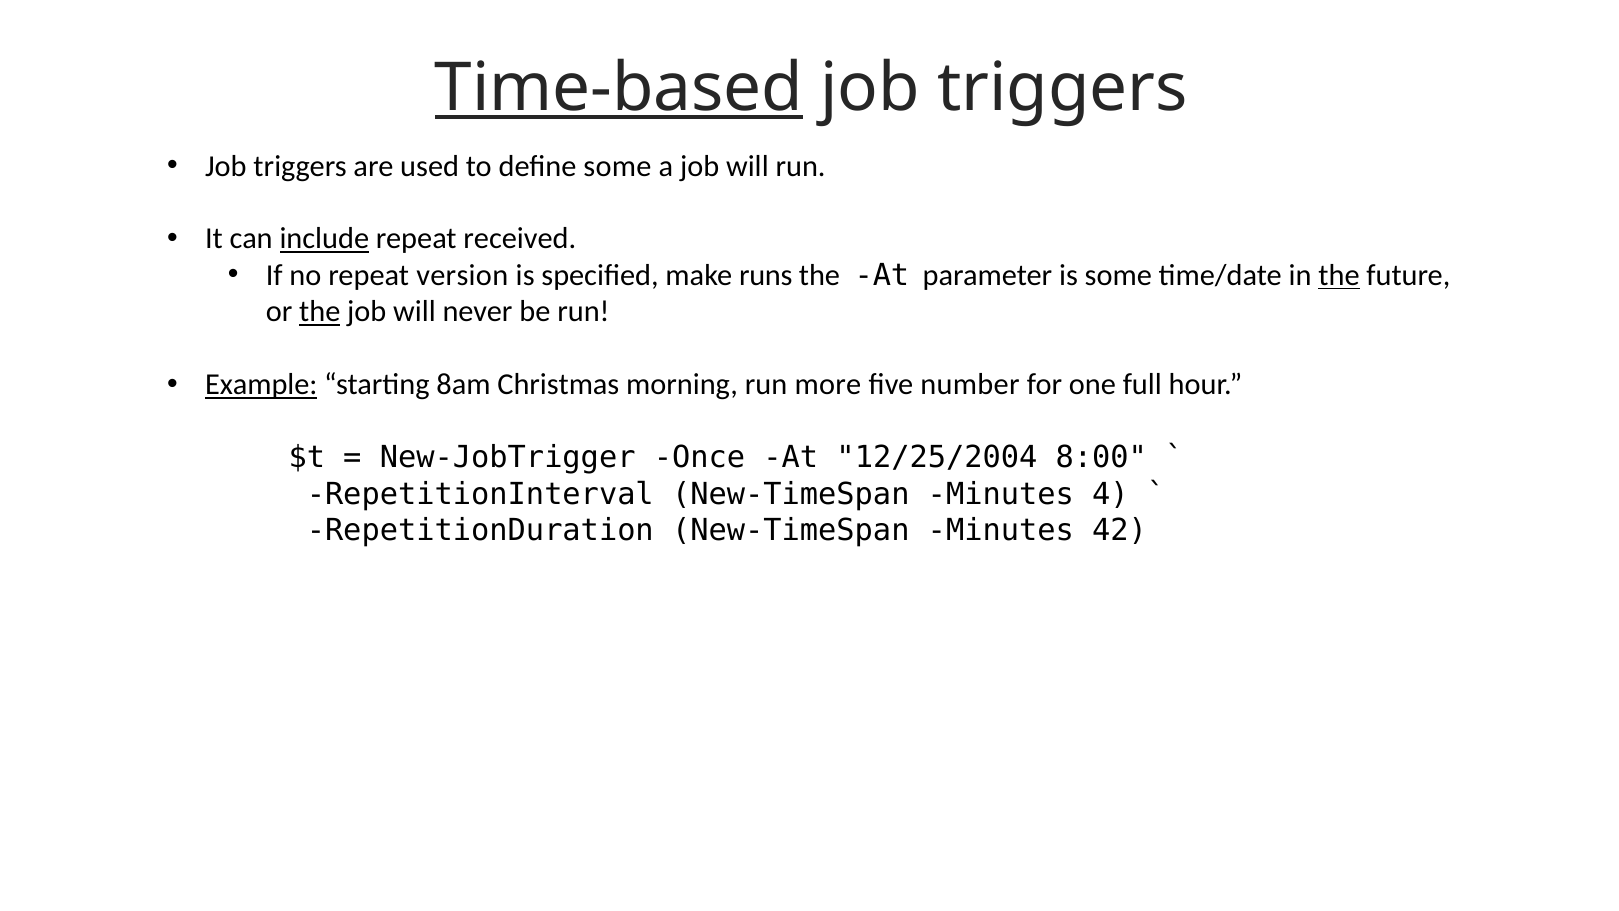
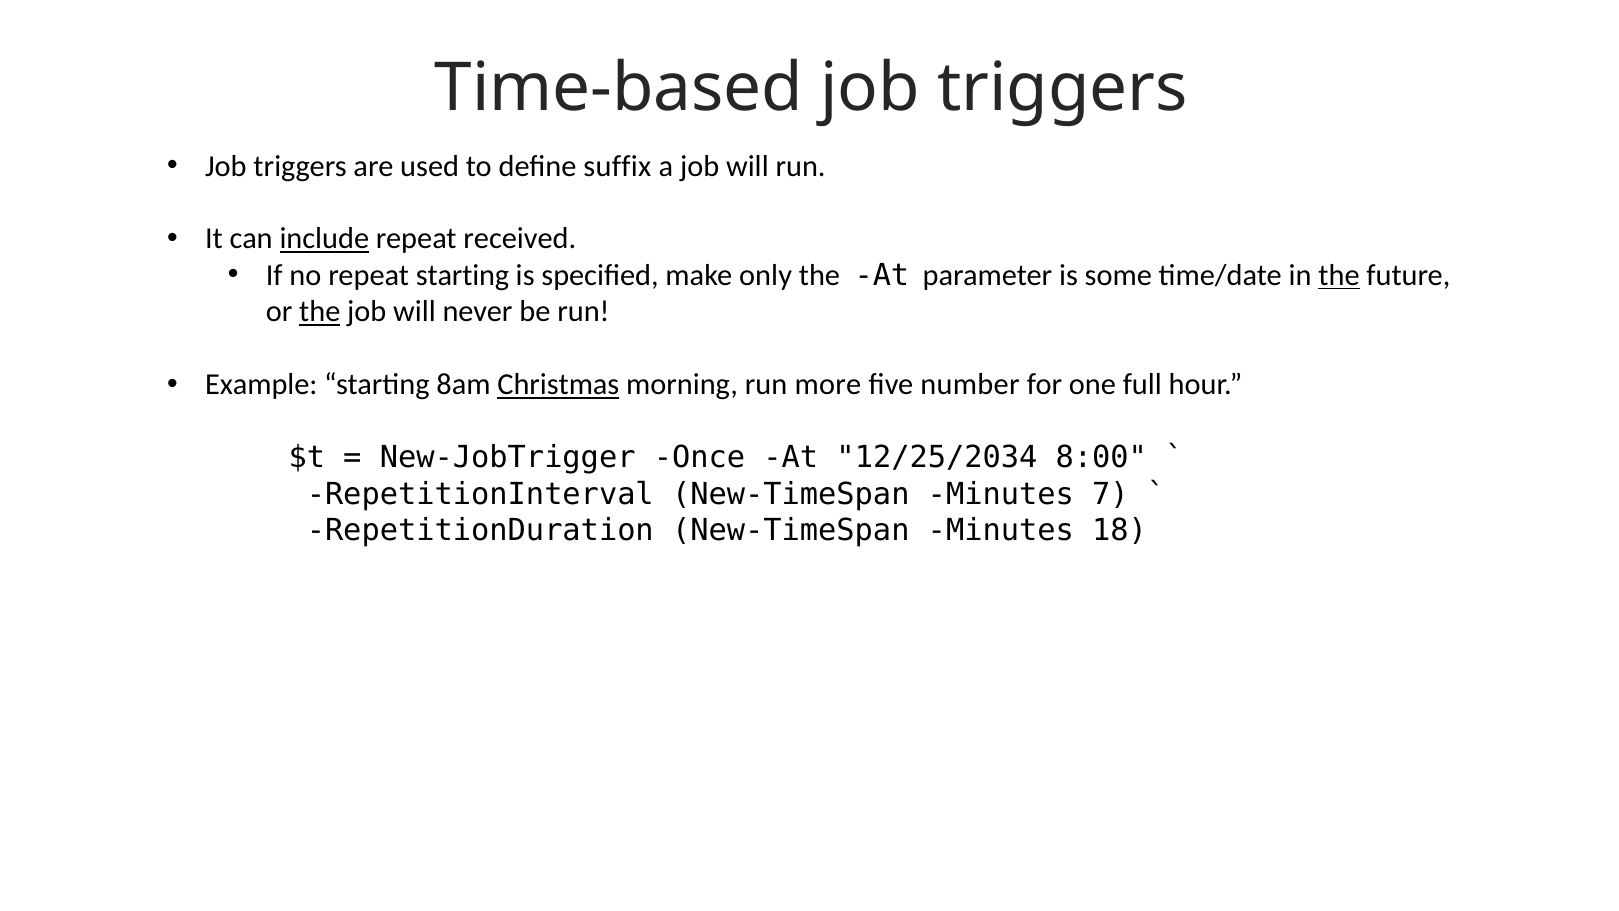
Time-based underline: present -> none (619, 88)
define some: some -> suffix (617, 166)
repeat version: version -> starting (462, 275)
runs: runs -> only (766, 275)
Example underline: present -> none (261, 385)
Christmas underline: none -> present (558, 385)
12/25/2004: 12/25/2004 -> 12/25/2034 (937, 457)
4: 4 -> 7 (1110, 494)
42: 42 -> 18 (1120, 530)
